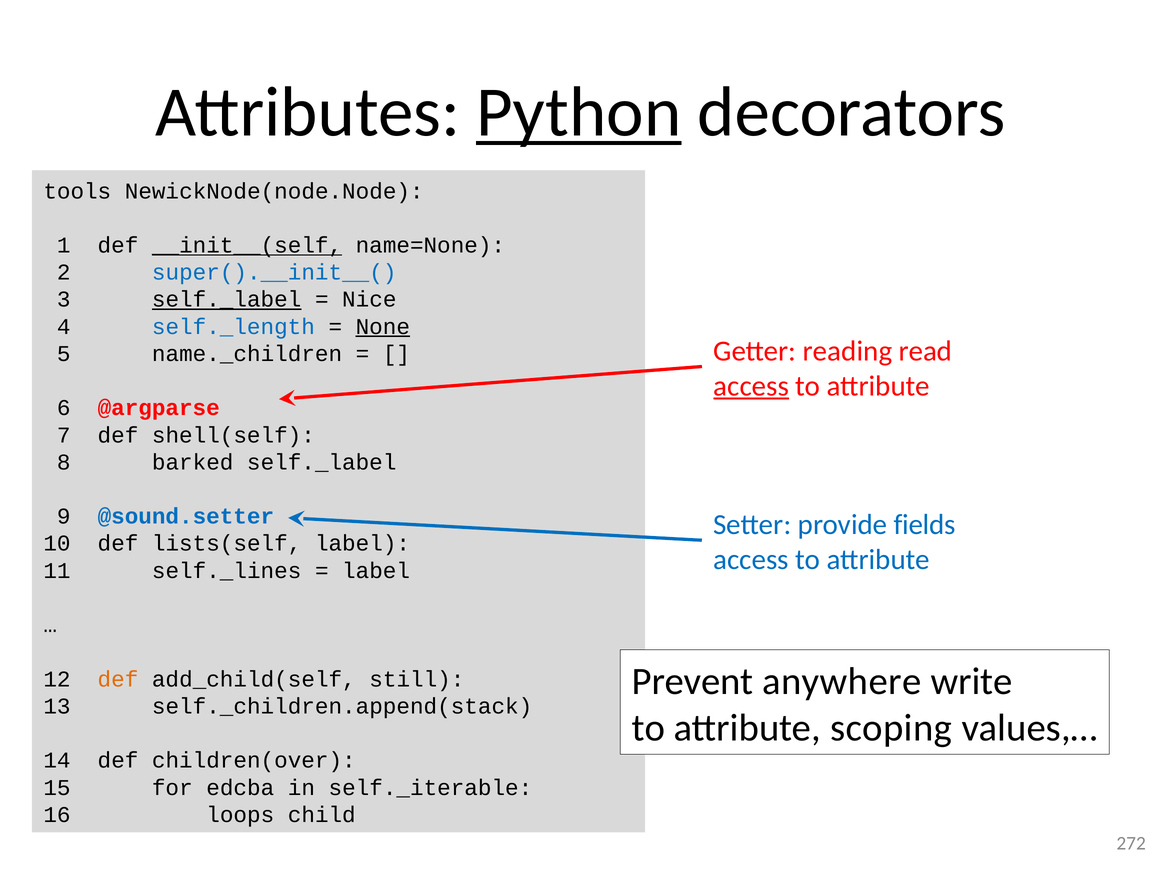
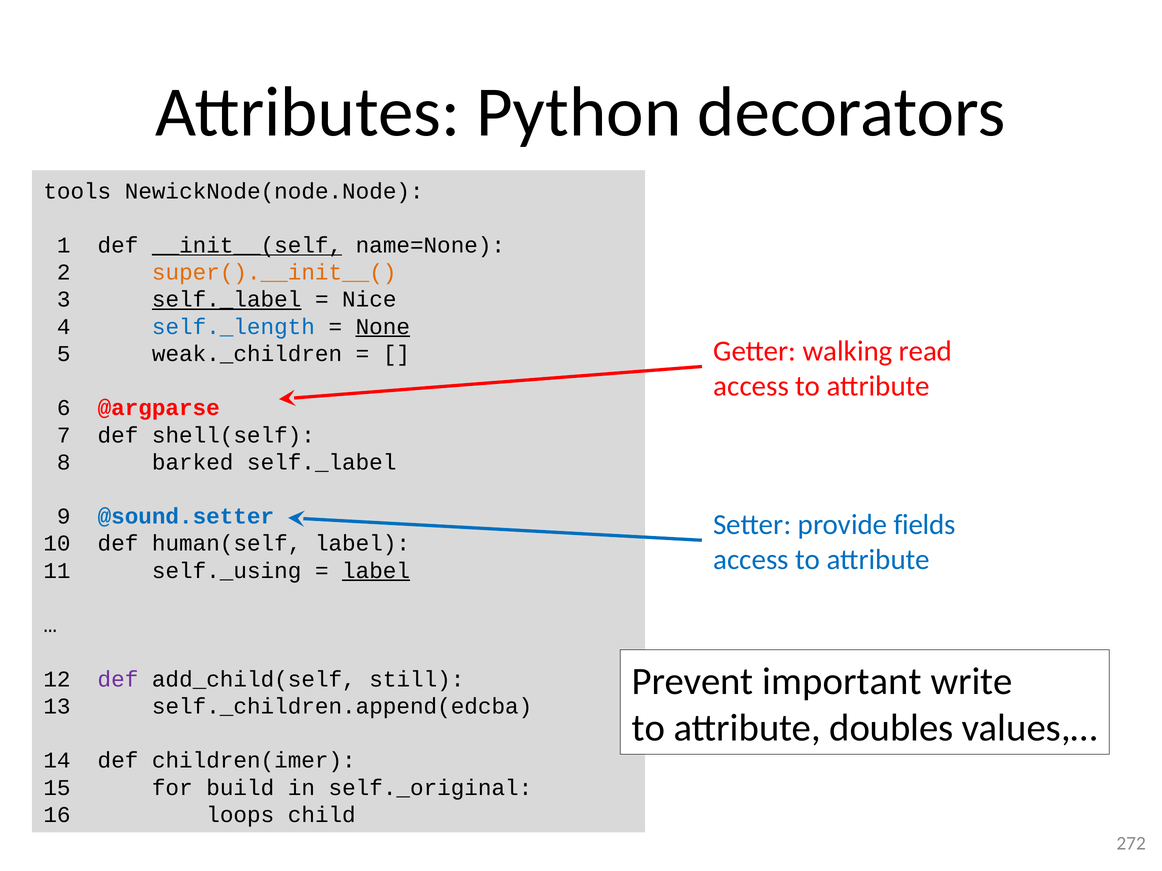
Python underline: present -> none (579, 112)
super().__init__( colour: blue -> orange (274, 273)
reading: reading -> walking (848, 351)
name._children: name._children -> weak._children (247, 354)
access underline: present -> none (751, 386)
lists(self: lists(self -> human(self (227, 544)
self._lines: self._lines -> self._using (227, 571)
label underline: none -> present (376, 571)
anywhere: anywhere -> important (842, 682)
def colour: orange -> purple (118, 679)
self._children.append(stack: self._children.append(stack -> self._children.append(edcba (342, 707)
scoping: scoping -> doubles (891, 729)
children(over: children(over -> children(imer (254, 761)
edcba: edcba -> build (240, 788)
self._iterable: self._iterable -> self._original (430, 788)
